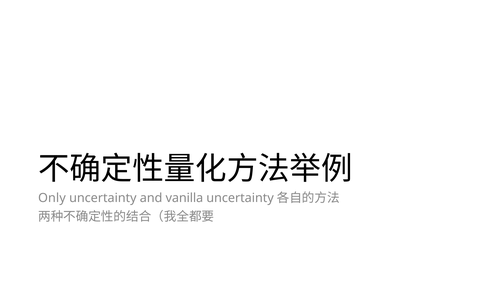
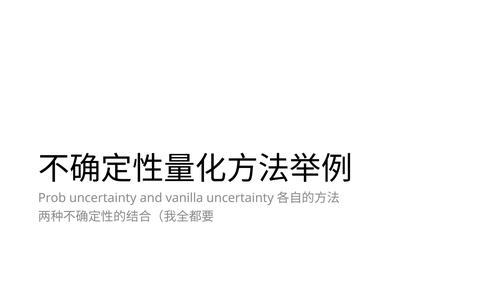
Only: Only -> Prob (52, 198)
